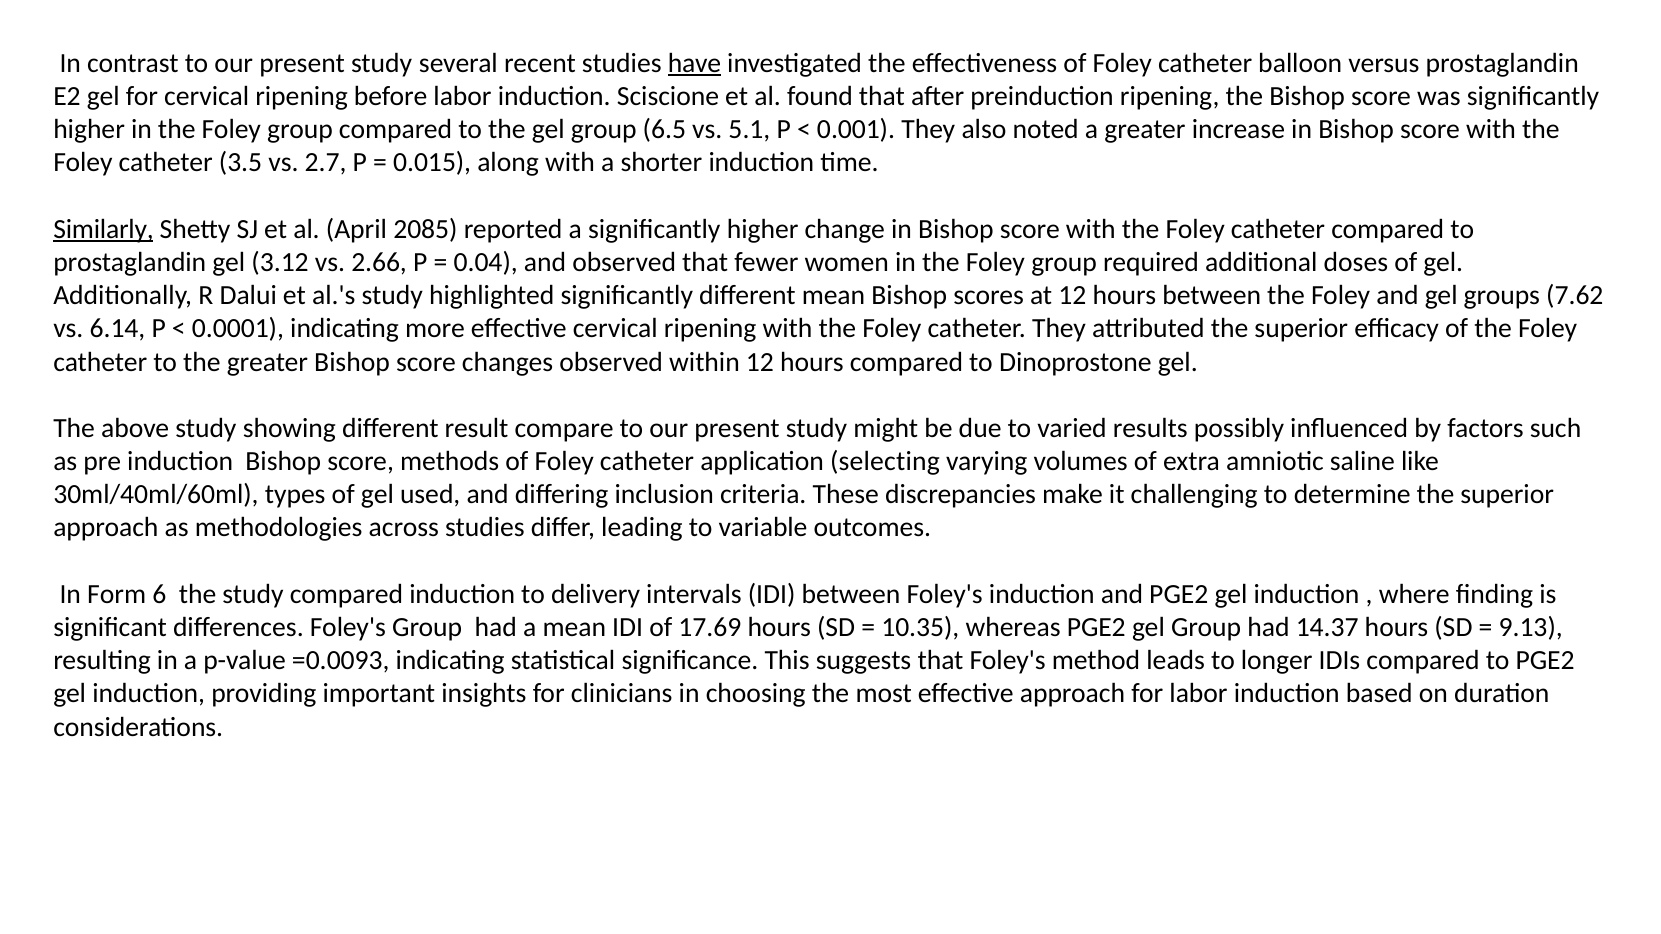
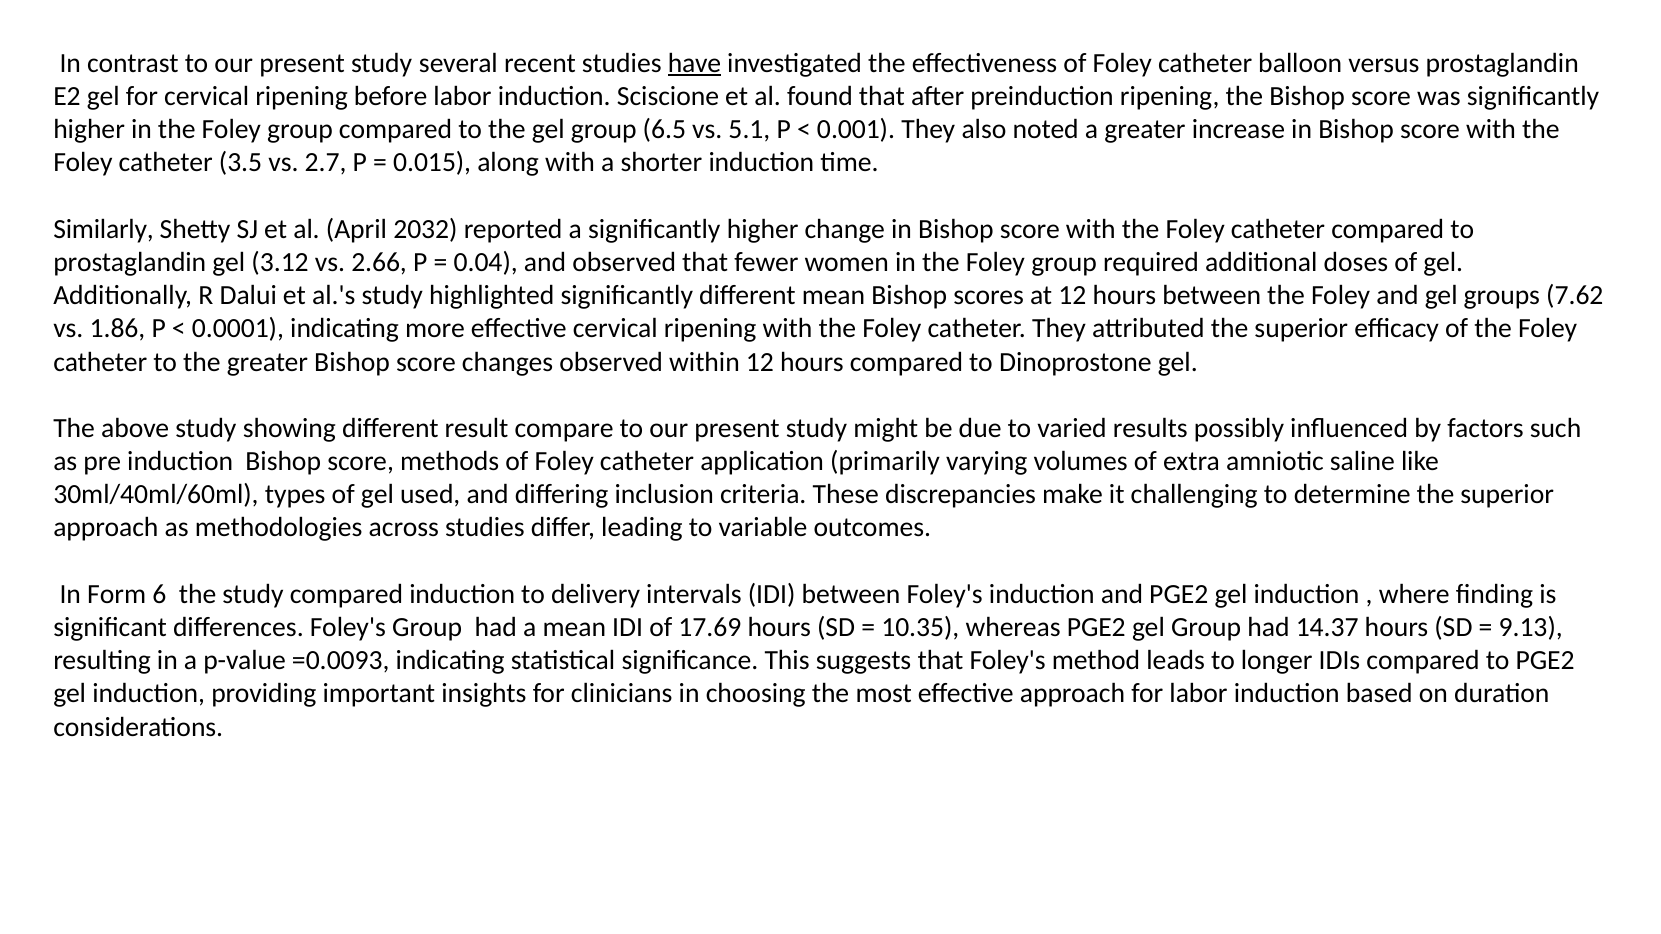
Similarly underline: present -> none (104, 229)
2085: 2085 -> 2032 (425, 229)
6.14: 6.14 -> 1.86 (117, 329)
selecting: selecting -> primarily (885, 462)
